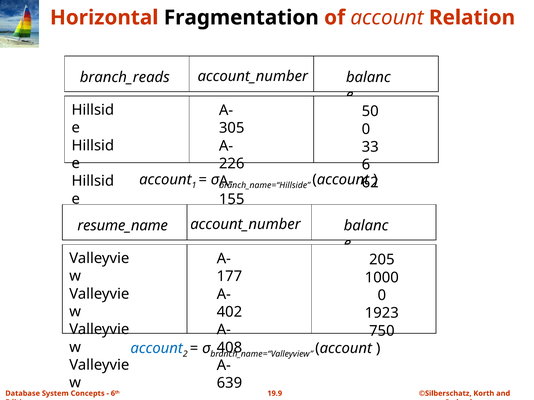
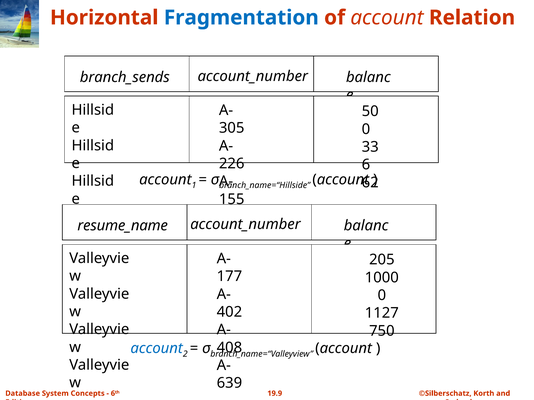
Fragmentation colour: black -> blue (241, 18)
branch_reads: branch_reads -> branch_sends (125, 77)
1923: 1923 -> 1127 (382, 313)
